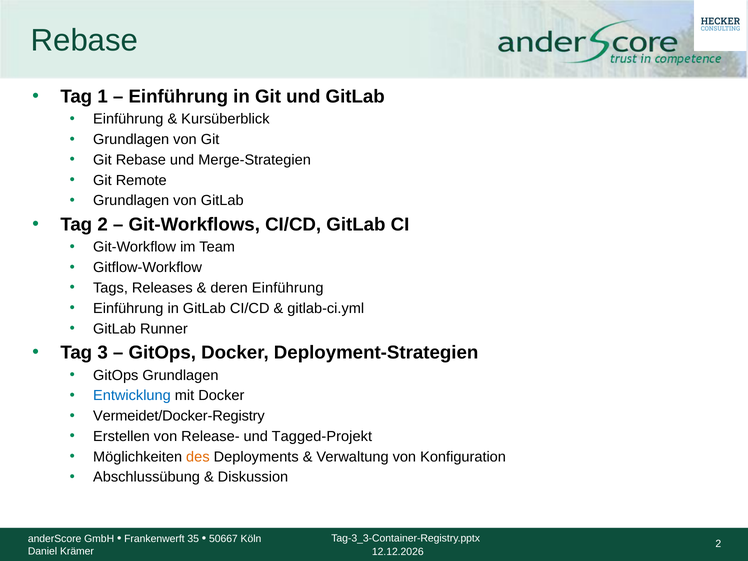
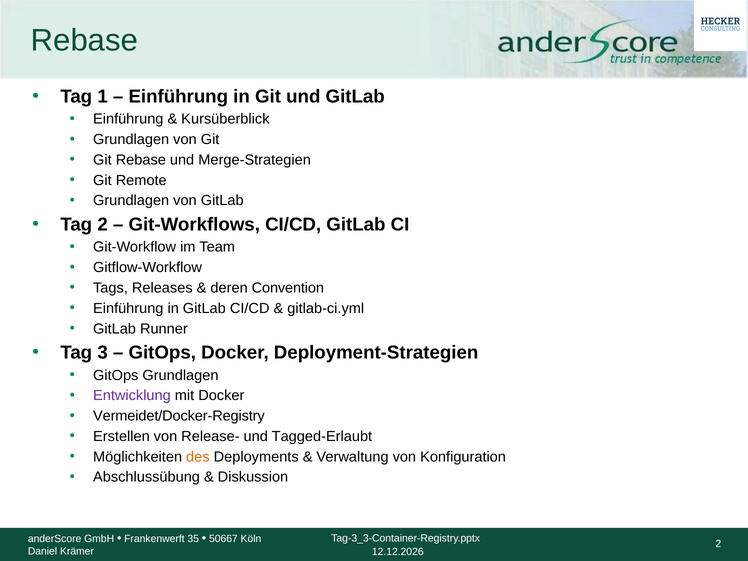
deren Einführung: Einführung -> Convention (288, 288)
Entwicklung colour: blue -> purple (132, 396)
Tagged-Projekt: Tagged-Projekt -> Tagged-Erlaubt (322, 436)
